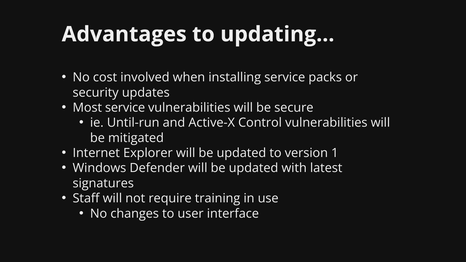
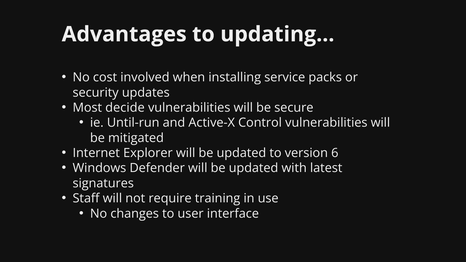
Most service: service -> decide (125, 108)
1: 1 -> 6 (335, 153)
